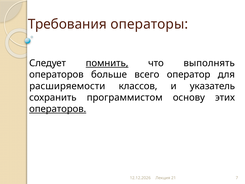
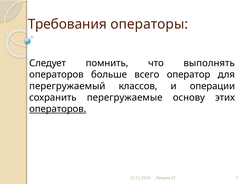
помнить underline: present -> none (107, 63)
расширяемости: расширяемости -> перегружаемый (67, 86)
указатель: указатель -> операции (212, 86)
программистом: программистом -> перегружаемые (125, 97)
